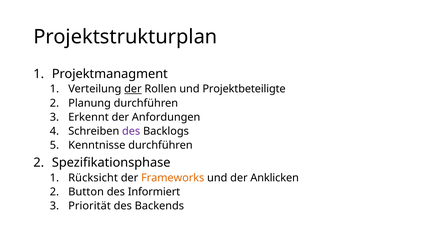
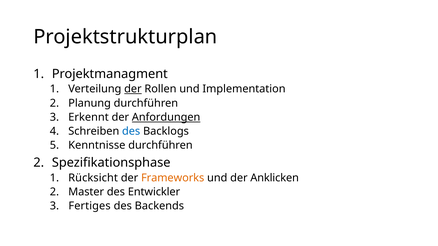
Projektbeteiligte: Projektbeteiligte -> Implementation (244, 89)
Anfordungen underline: none -> present (166, 117)
des colour: purple -> blue (131, 131)
Button: Button -> Master (86, 192)
Informiert: Informiert -> Entwickler (154, 192)
Priorität: Priorität -> Fertiges (90, 206)
